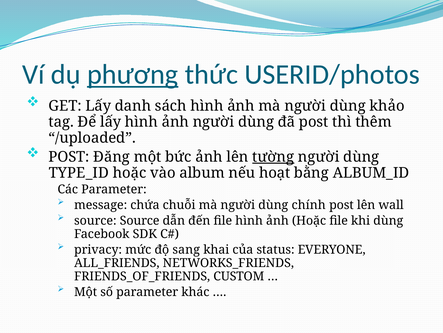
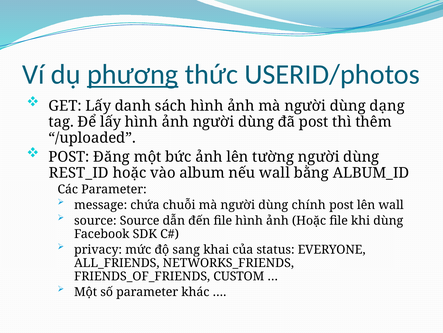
khảo: khảo -> dạng (387, 106)
tường underline: present -> none (273, 157)
TYPE_ID: TYPE_ID -> REST_ID (79, 172)
nếu hoạt: hoạt -> wall (275, 172)
